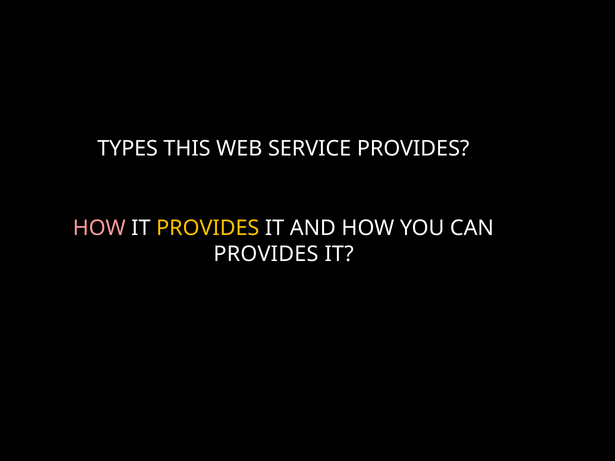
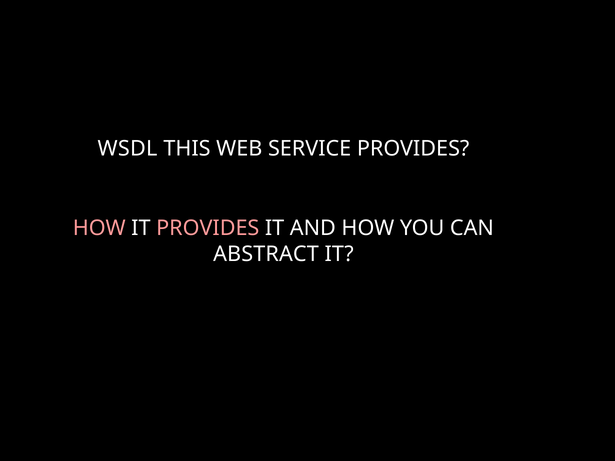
TYPES: TYPES -> WSDL (127, 149)
PROVIDES colour: yellow -> pink (208, 228)
PROVIDES: PROVIDES -> ABSTRACT (266, 254)
